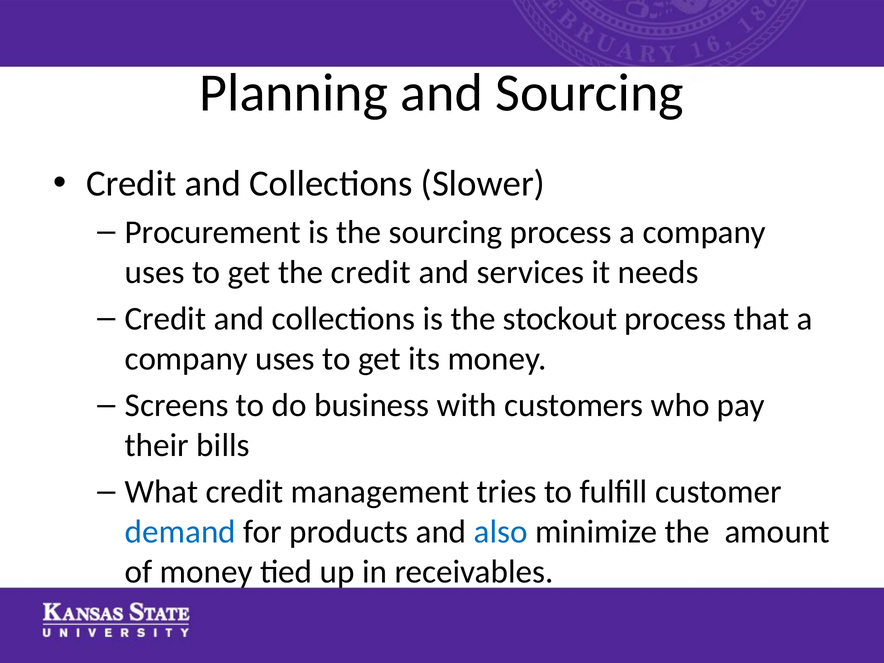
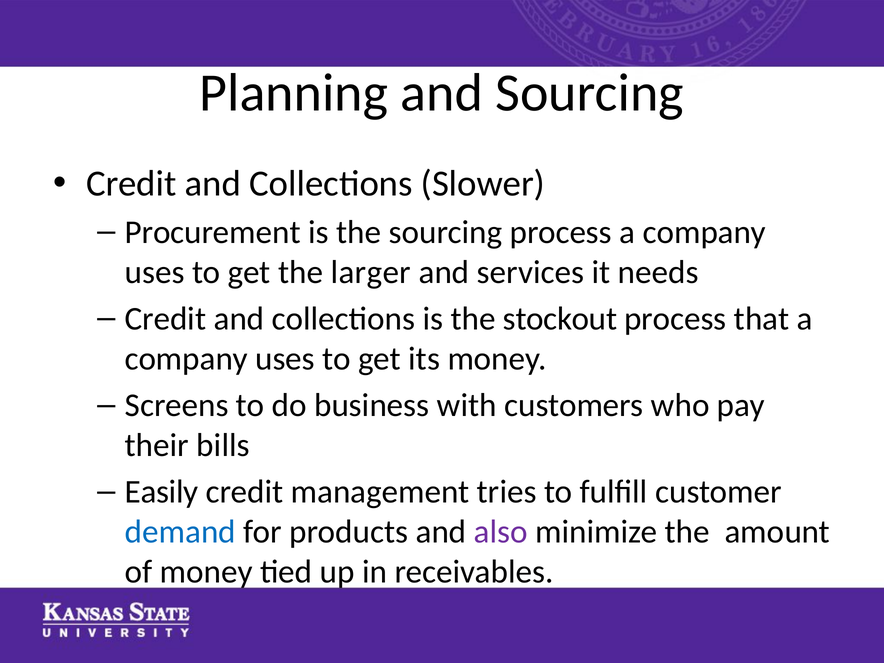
the credit: credit -> larger (371, 272)
What: What -> Easily (162, 492)
also colour: blue -> purple (501, 532)
